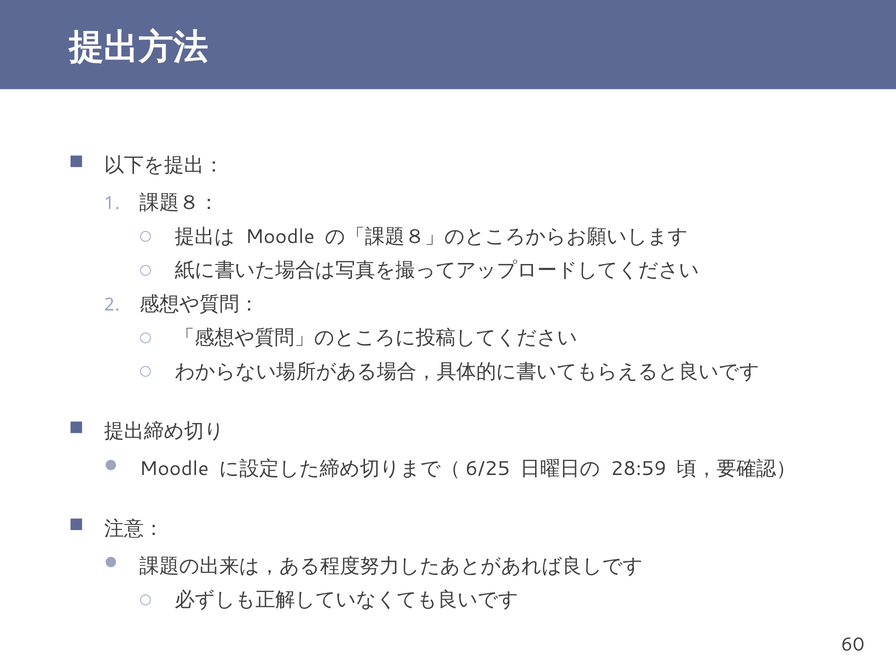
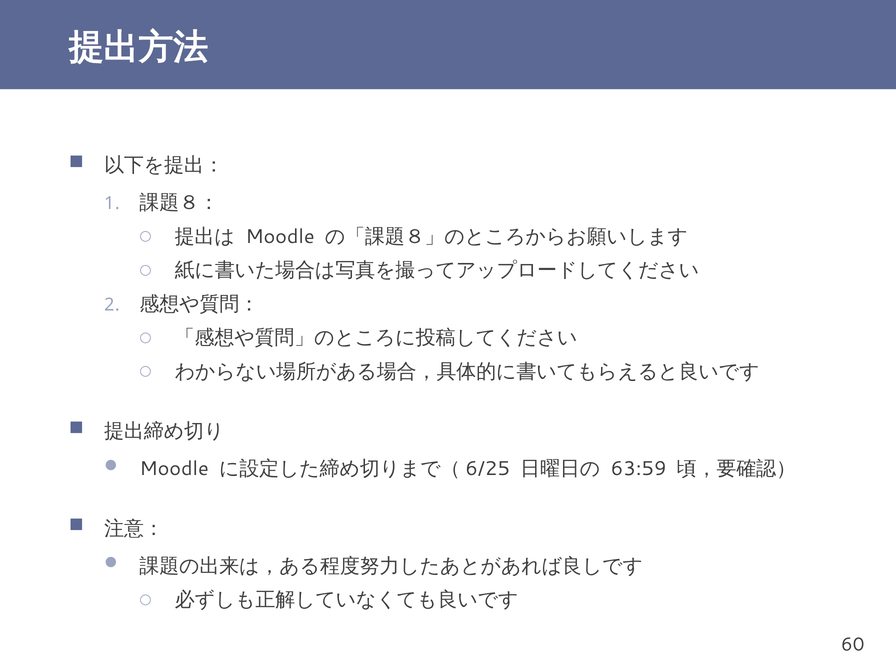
28:59: 28:59 -> 63:59 (639, 469)
